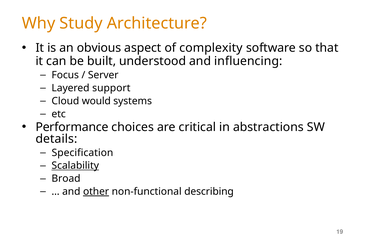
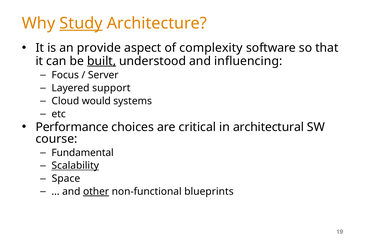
Study underline: none -> present (81, 23)
obvious: obvious -> provide (99, 48)
built underline: none -> present (102, 61)
abstractions: abstractions -> architectural (268, 127)
details: details -> course (57, 139)
Specification: Specification -> Fundamental (83, 153)
Broad: Broad -> Space (66, 179)
describing: describing -> blueprints (209, 192)
